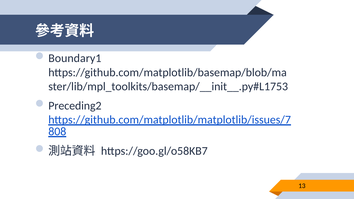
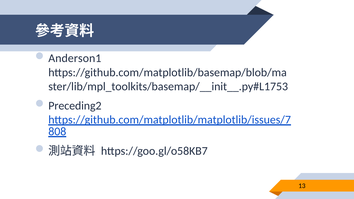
Boundary1: Boundary1 -> Anderson1 (75, 58)
